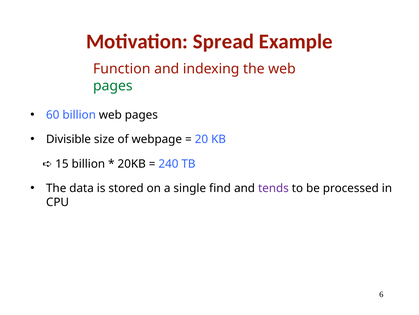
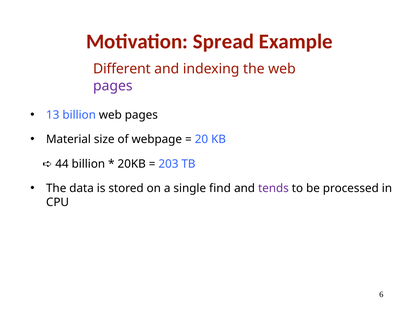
Function: Function -> Different (122, 69)
pages colour: green -> purple (113, 86)
60: 60 -> 13 (53, 115)
Divisible: Divisible -> Material (68, 139)
15: 15 -> 44 (62, 164)
240: 240 -> 203 (168, 164)
